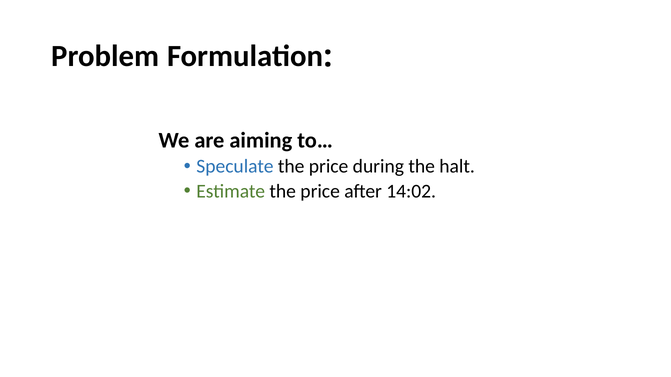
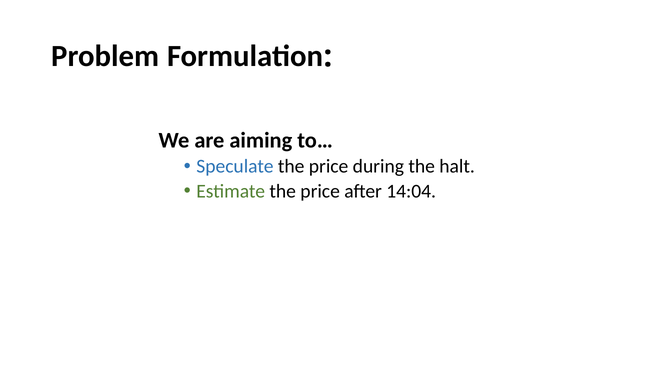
14:02: 14:02 -> 14:04 (411, 191)
